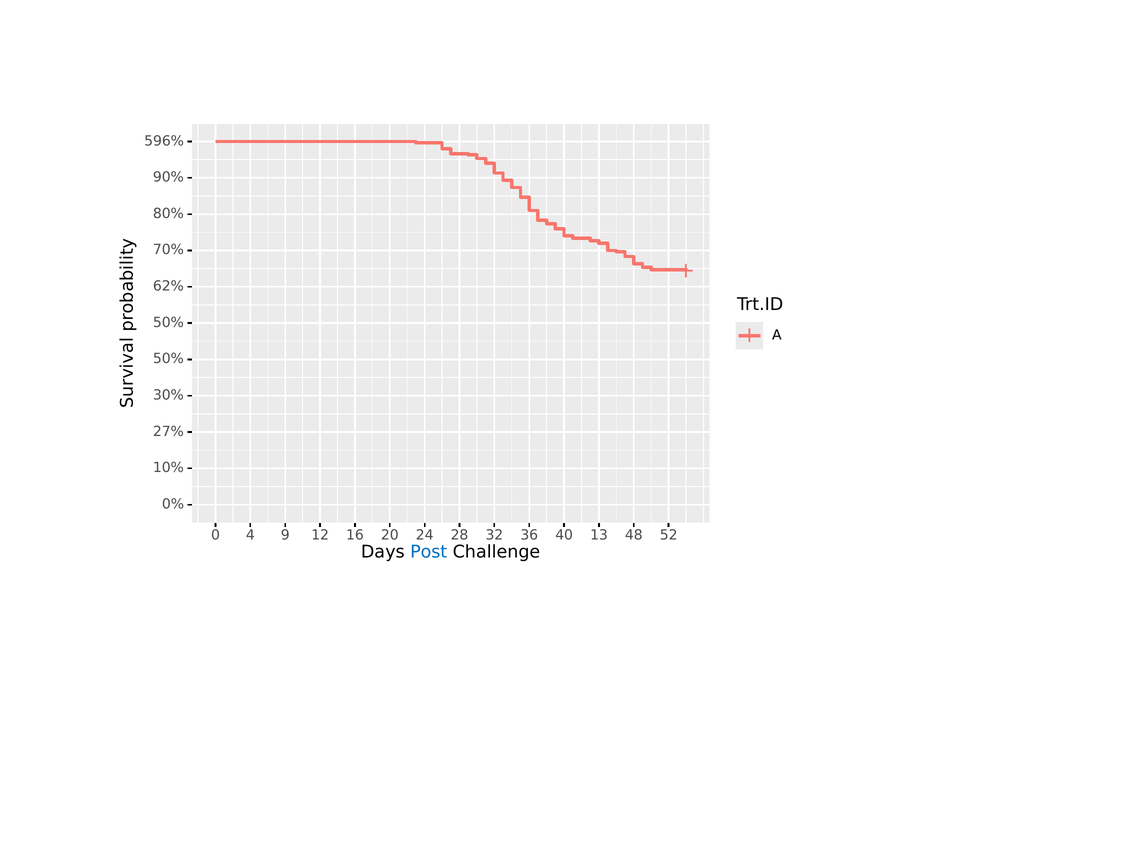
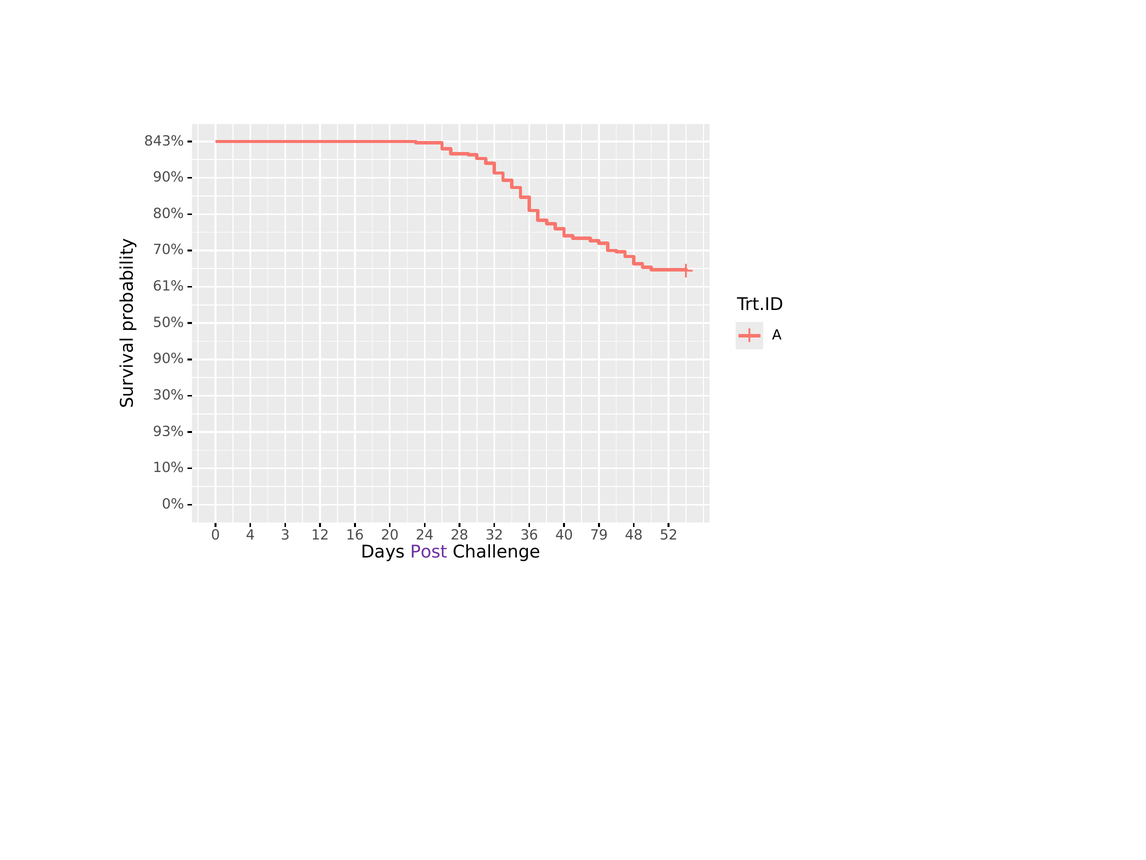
596%: 596% -> 843% (164, 141)
62%: 62% -> 61% (168, 286)
50%: 50% -> 90% (168, 359)
27%: 27% -> 93% (168, 431)
9: 9 -> 3 (285, 535)
13: 13 -> 79 (599, 535)
Post colour: blue -> purple (429, 552)
